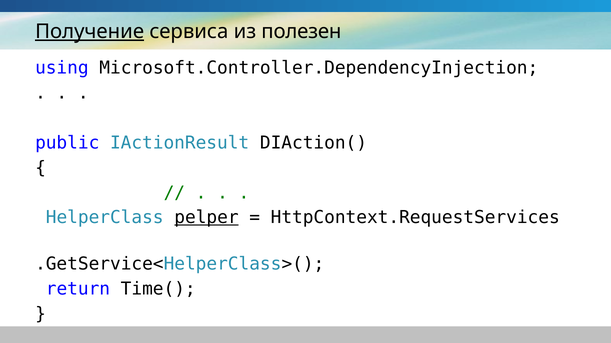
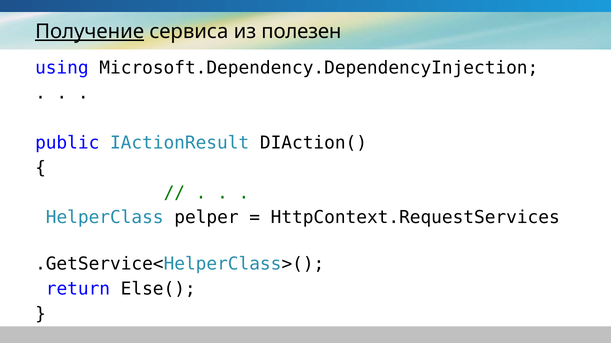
Microsoft.Controller.DependencyInjection: Microsoft.Controller.DependencyInjection -> Microsoft.Dependency.DependencyInjection (319, 68)
pelper underline: present -> none (206, 218)
Time(: Time( -> Else( (158, 289)
